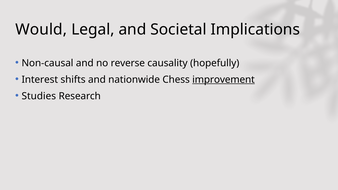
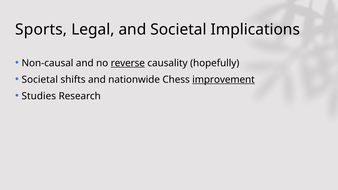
Would: Would -> Sports (41, 30)
reverse underline: none -> present (128, 63)
Interest: Interest -> Societal (40, 80)
